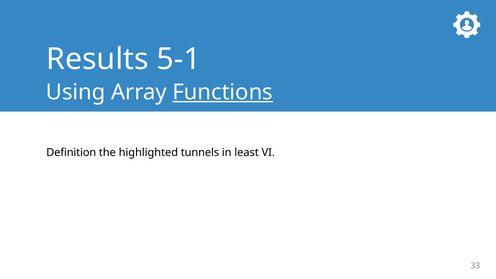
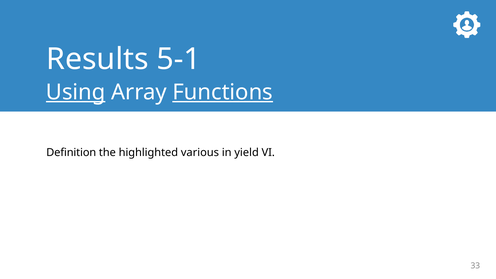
Using underline: none -> present (76, 92)
tunnels: tunnels -> various (200, 152)
least: least -> yield (247, 152)
